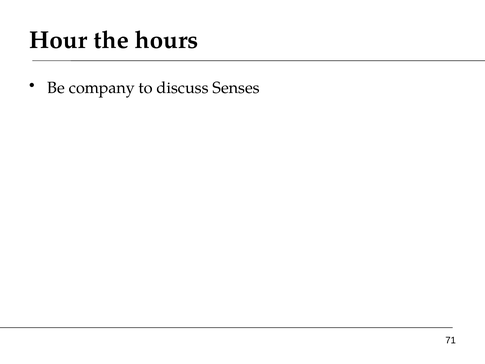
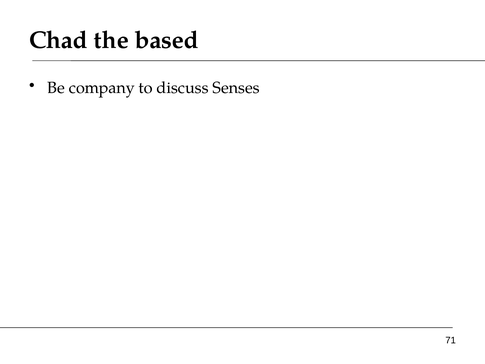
Hour: Hour -> Chad (58, 40)
hours: hours -> based (167, 40)
